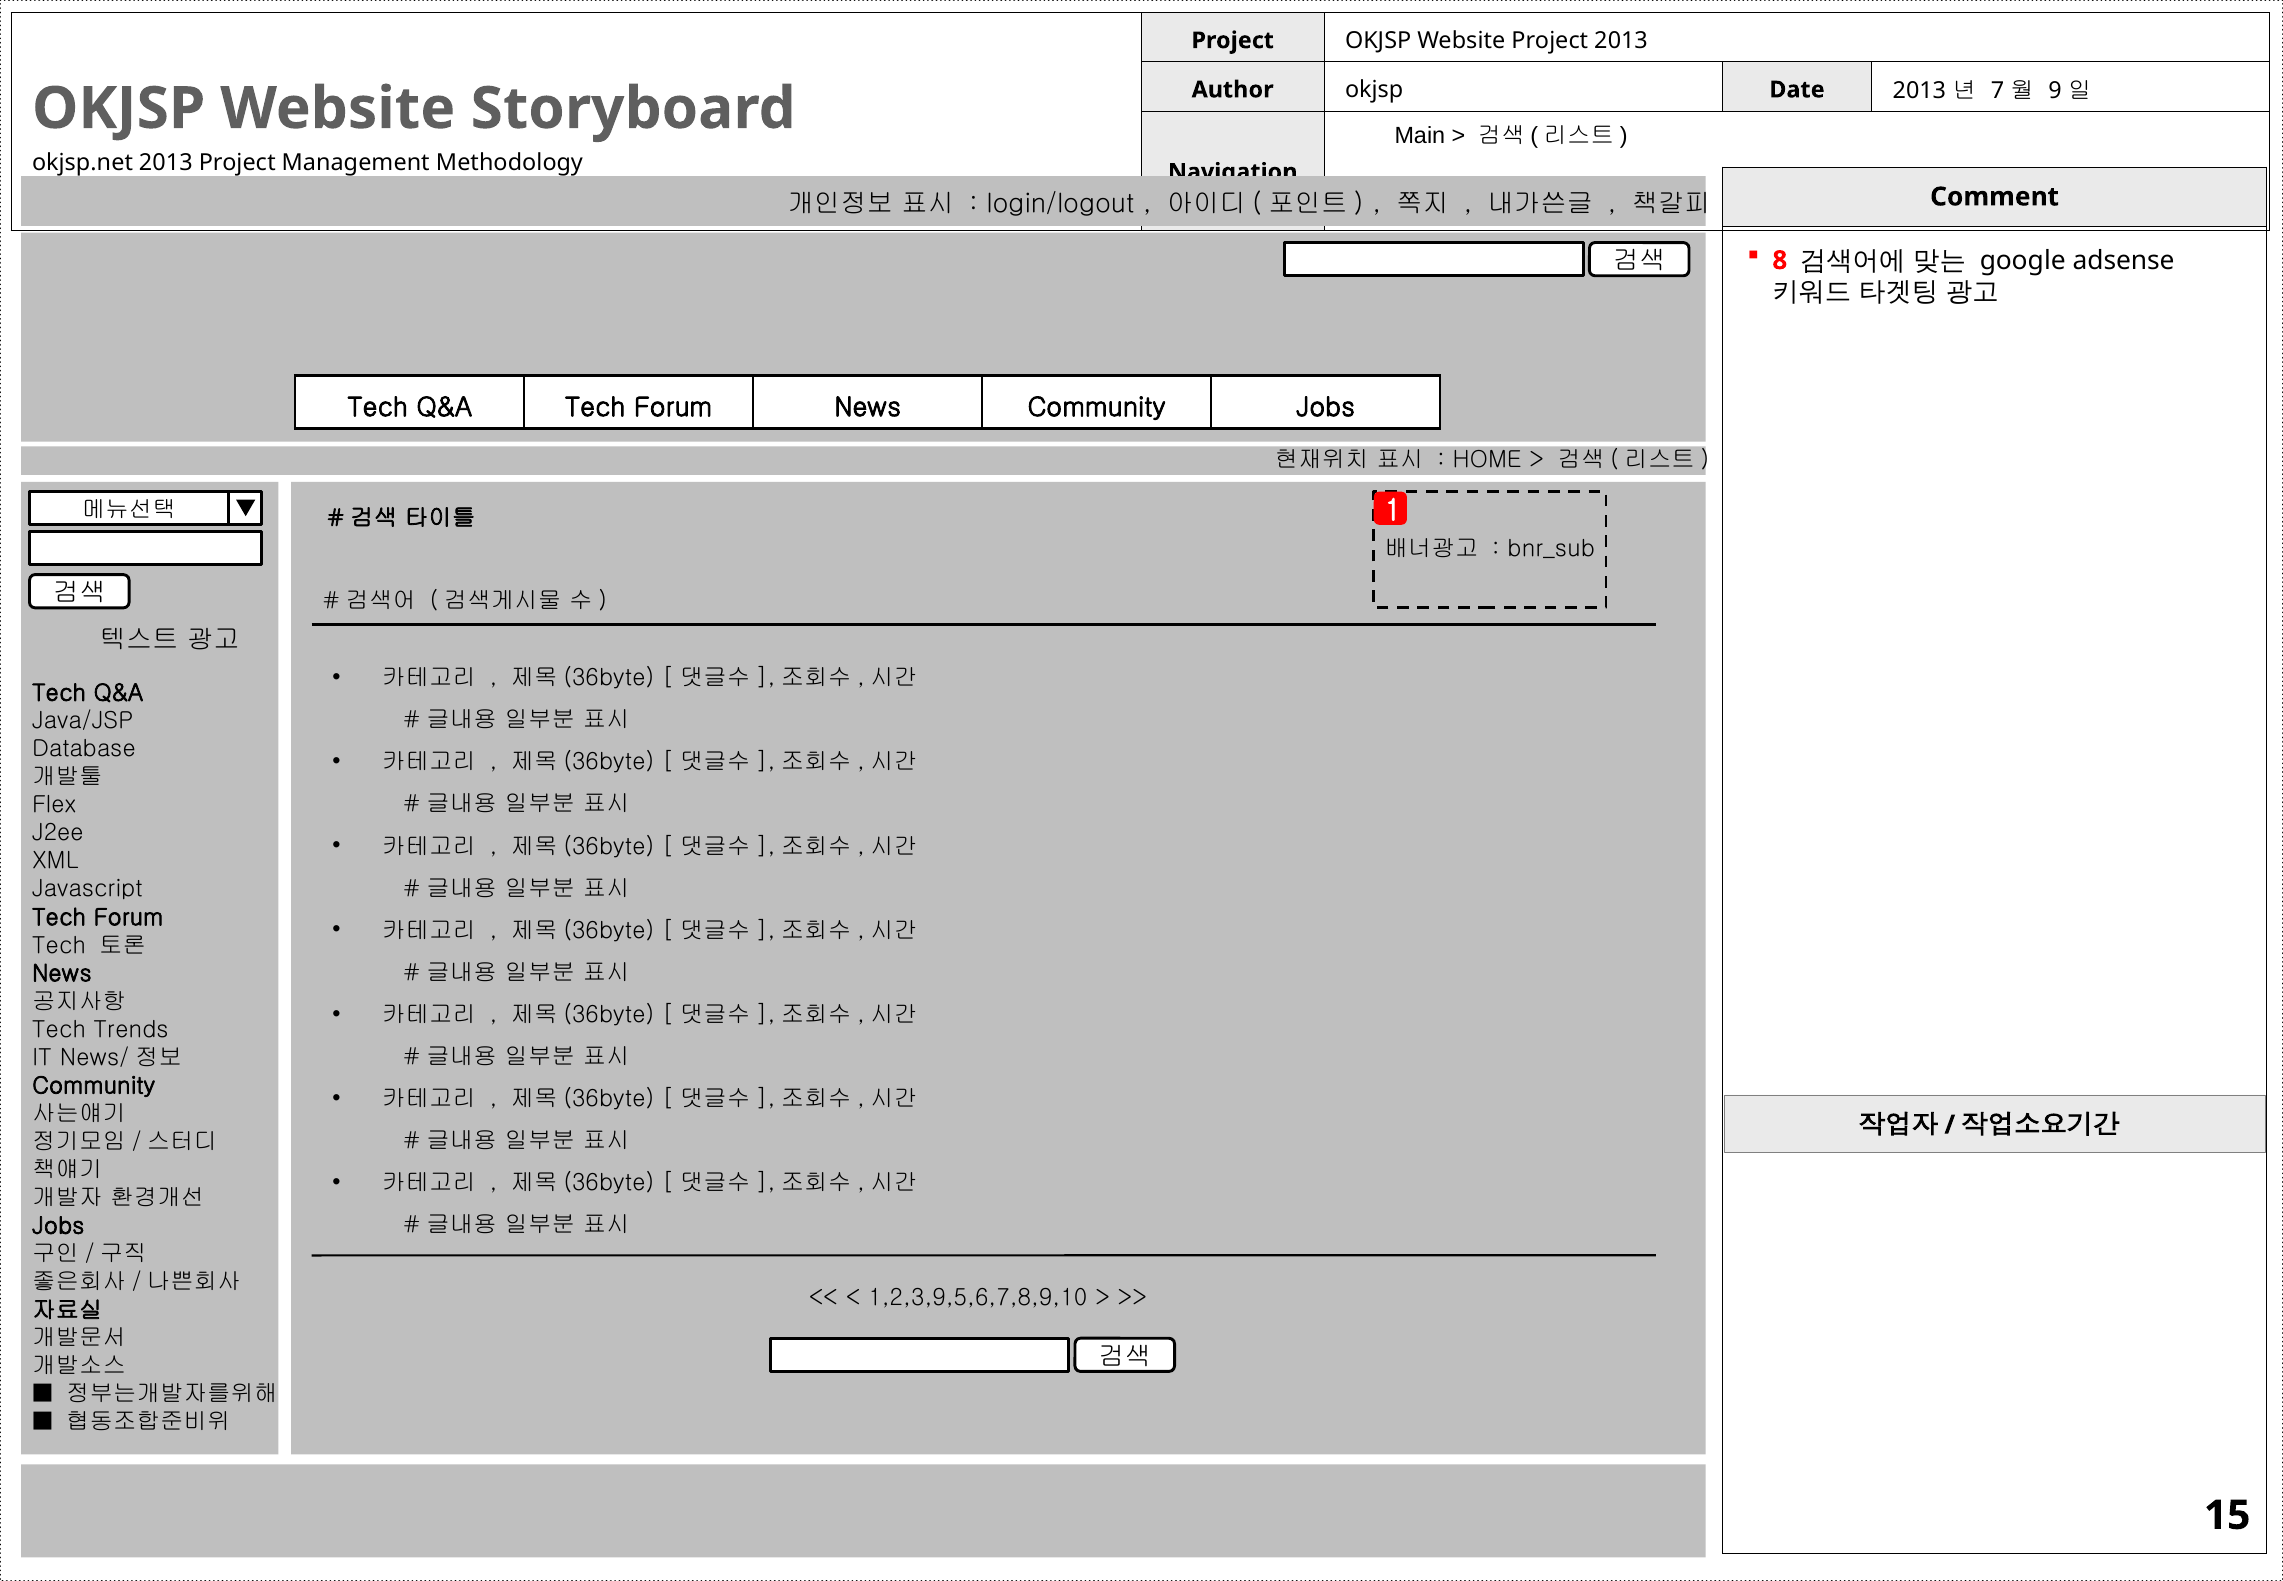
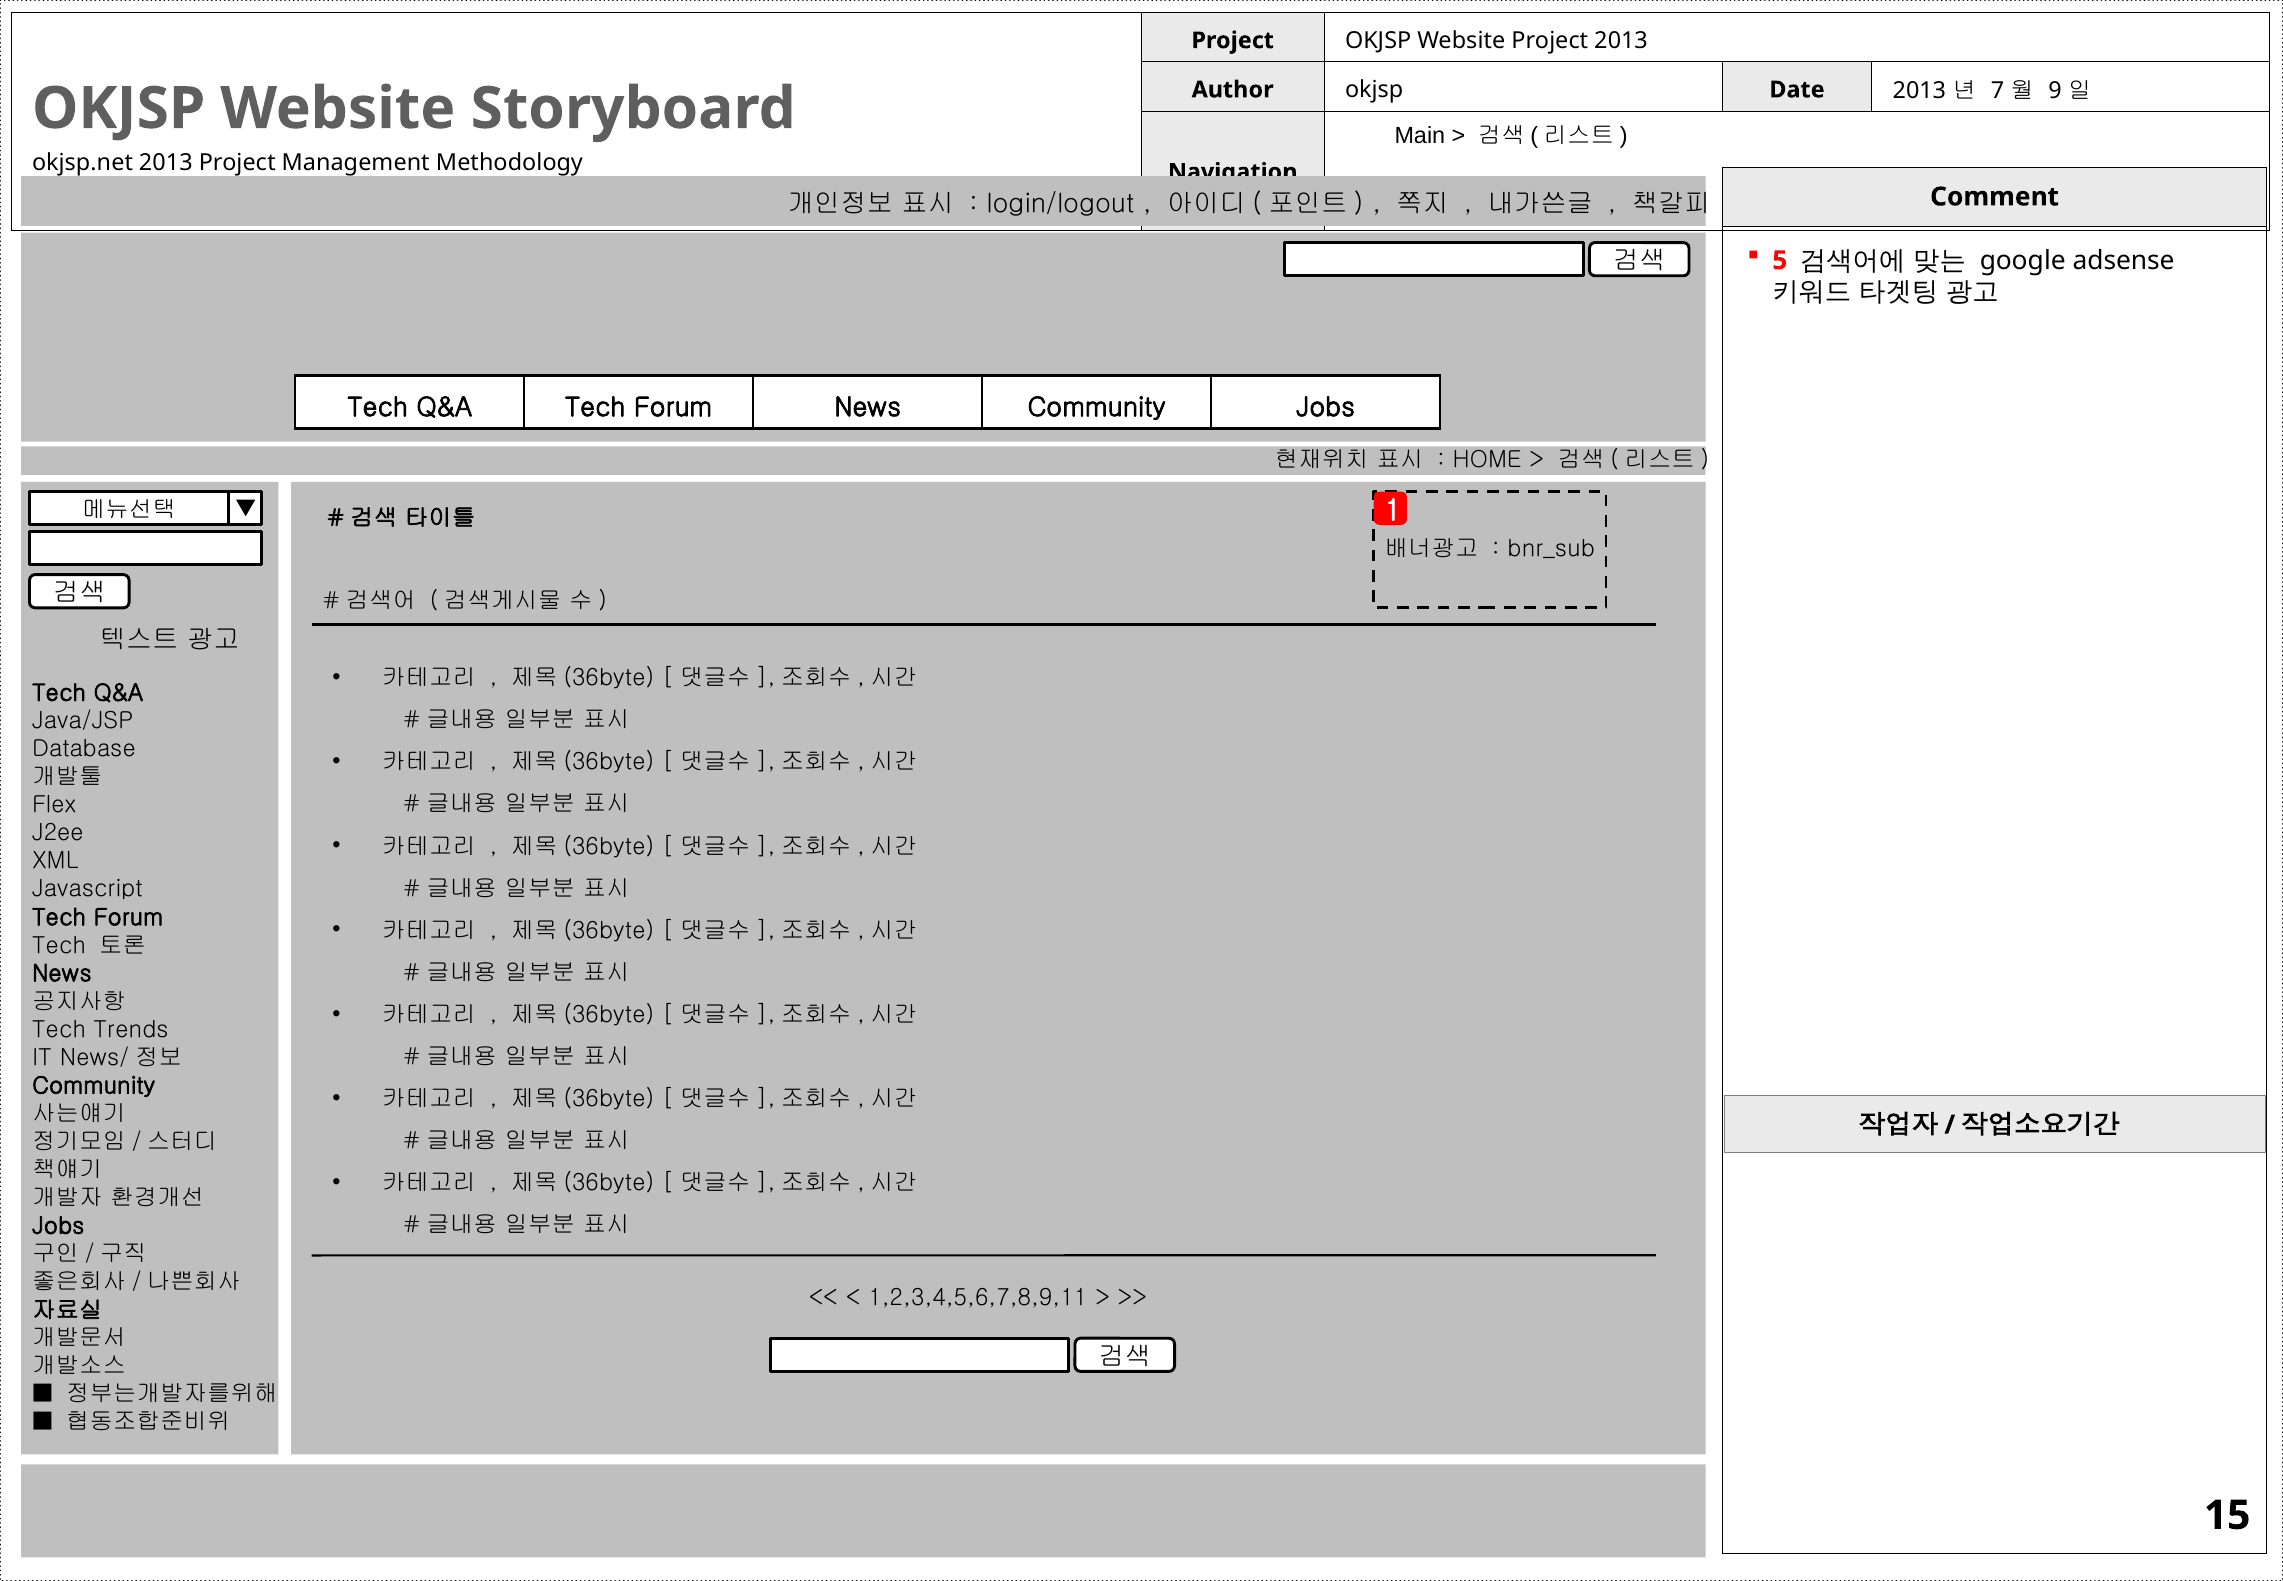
8: 8 -> 5 (1780, 260)
1,2,3,9,5,6,7,8,9,10: 1,2,3,9,5,6,7,8,9,10 -> 1,2,3,4,5,6,7,8,9,11 (978, 1298)
